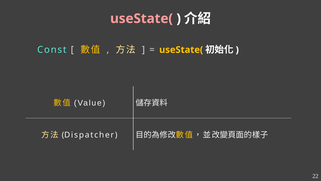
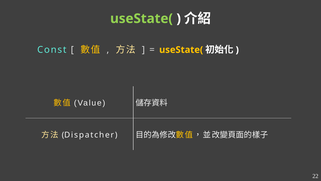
useState( colour: pink -> light green (142, 19)
